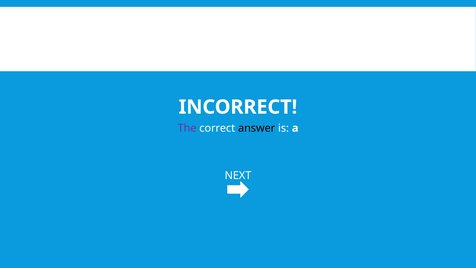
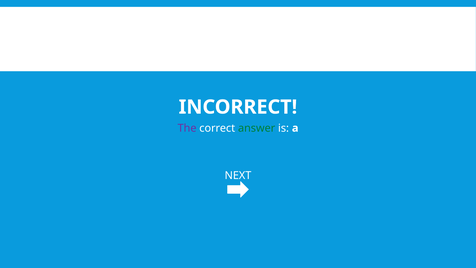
answer colour: black -> green (257, 128)
